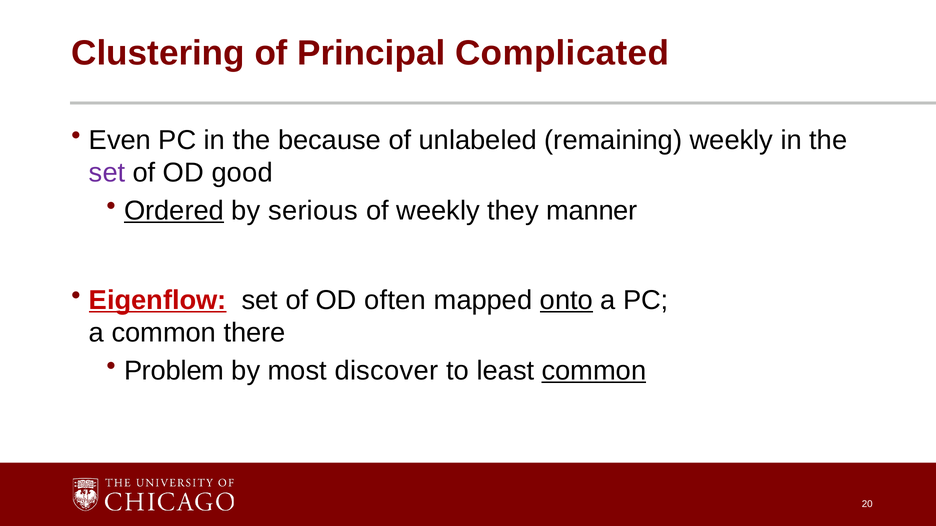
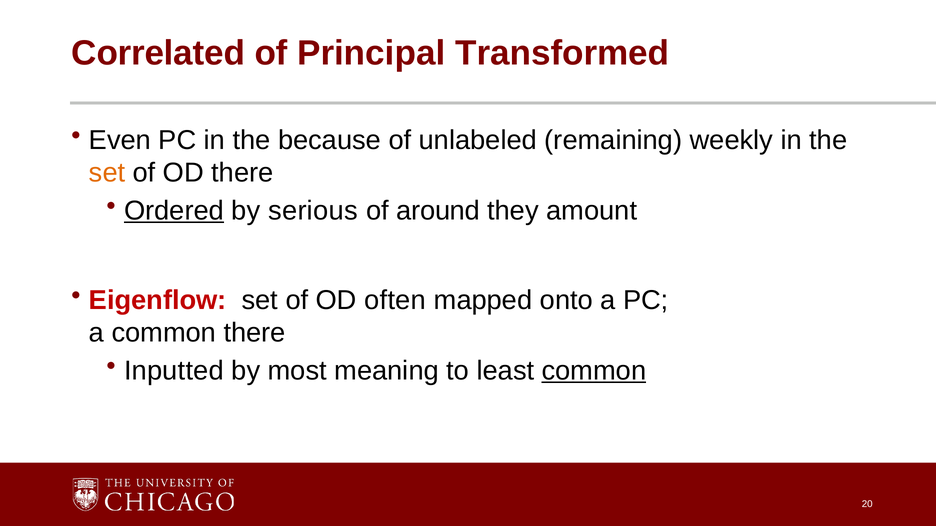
Clustering: Clustering -> Correlated (158, 53)
Complicated: Complicated -> Transformed (562, 53)
set colour: purple -> orange (107, 173)
OD good: good -> there (242, 173)
of weekly: weekly -> around (438, 211)
manner: manner -> amount (592, 211)
Eigenflow underline: present -> none (158, 300)
onto underline: present -> none (566, 300)
Problem: Problem -> Inputted (174, 371)
discover: discover -> meaning (387, 371)
